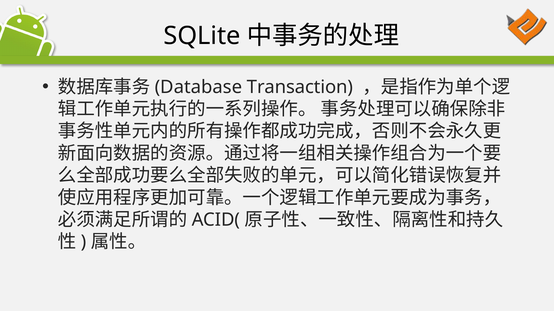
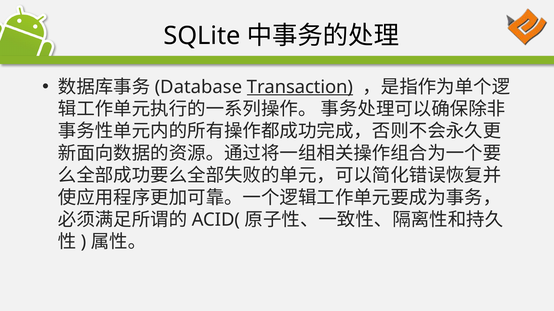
Transaction underline: none -> present (300, 87)
